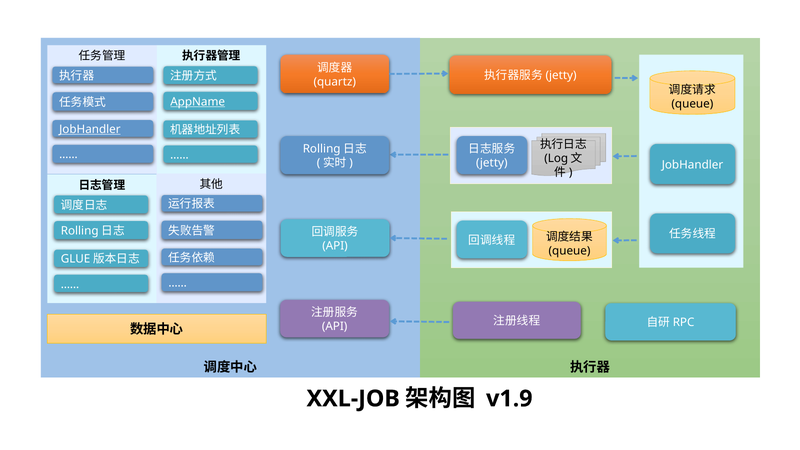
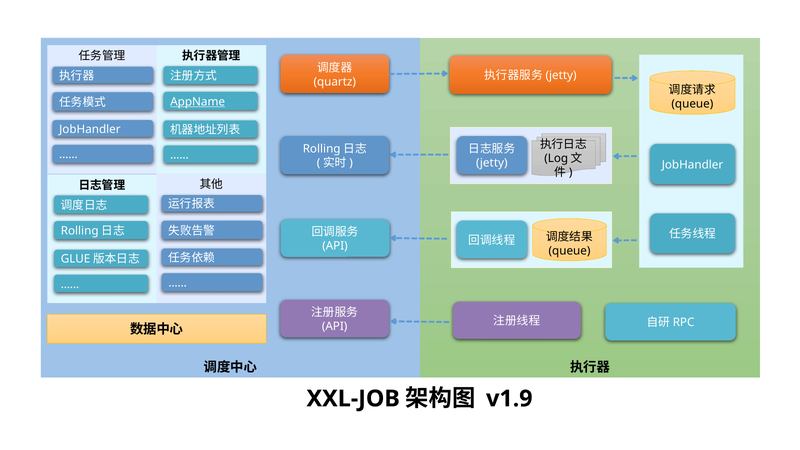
JobHandler underline: present -> none (90, 129)
